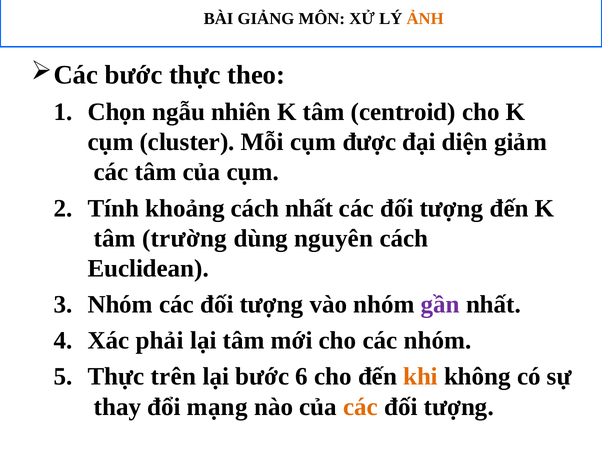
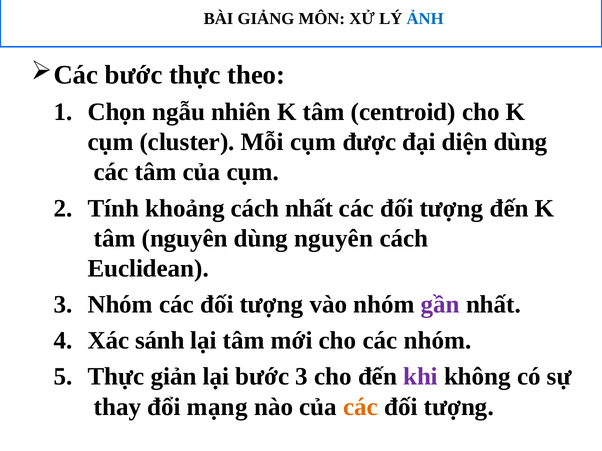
ẢNH colour: orange -> blue (425, 19)
diện giảm: giảm -> dùng (521, 142)
tâm trường: trường -> nguyên (185, 239)
phải: phải -> sánh (160, 341)
trên: trên -> giản (174, 377)
bước 6: 6 -> 3 (302, 377)
khi colour: orange -> purple (421, 377)
